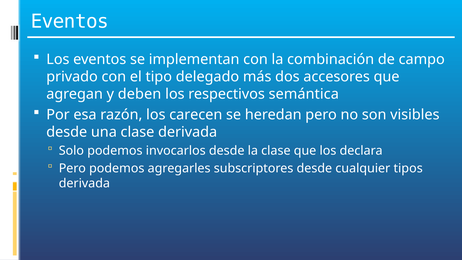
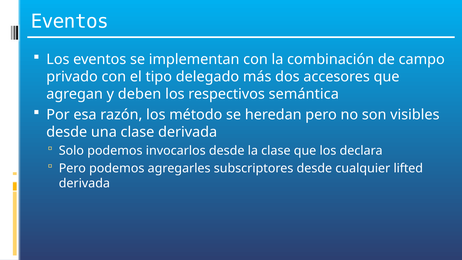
carecen: carecen -> método (196, 115)
tipos: tipos -> lifted (408, 168)
